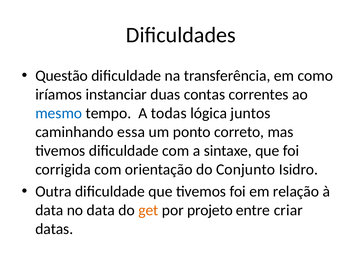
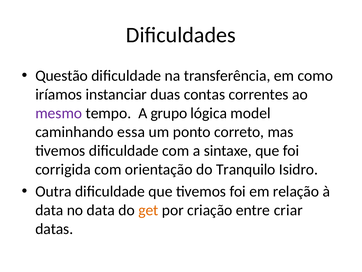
mesmo colour: blue -> purple (59, 113)
todas: todas -> grupo (169, 113)
juntos: juntos -> model (251, 113)
Conjunto: Conjunto -> Tranquilo (246, 169)
projeto: projeto -> criação (210, 210)
